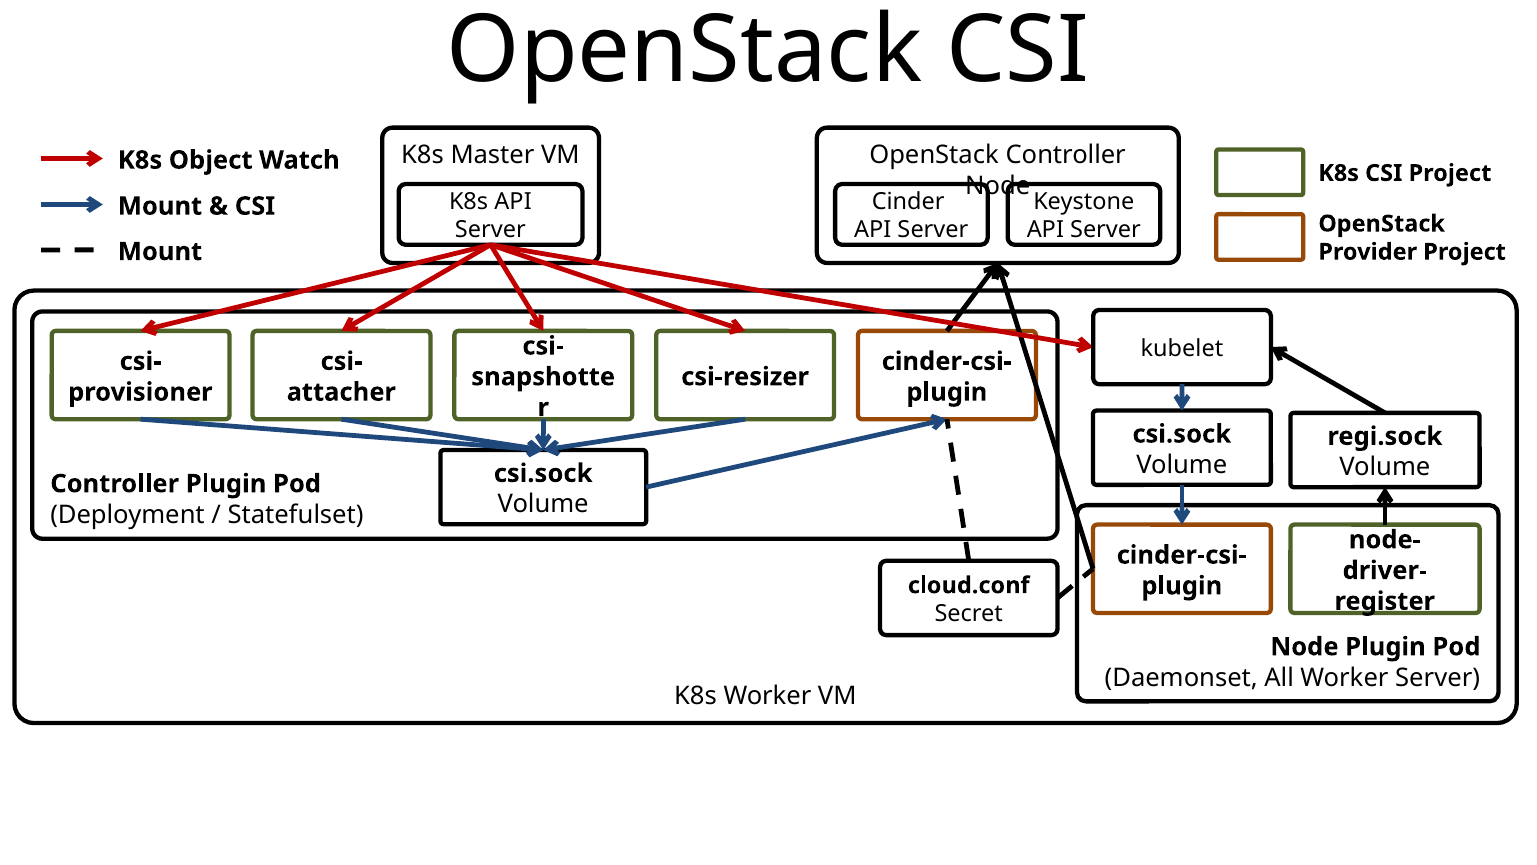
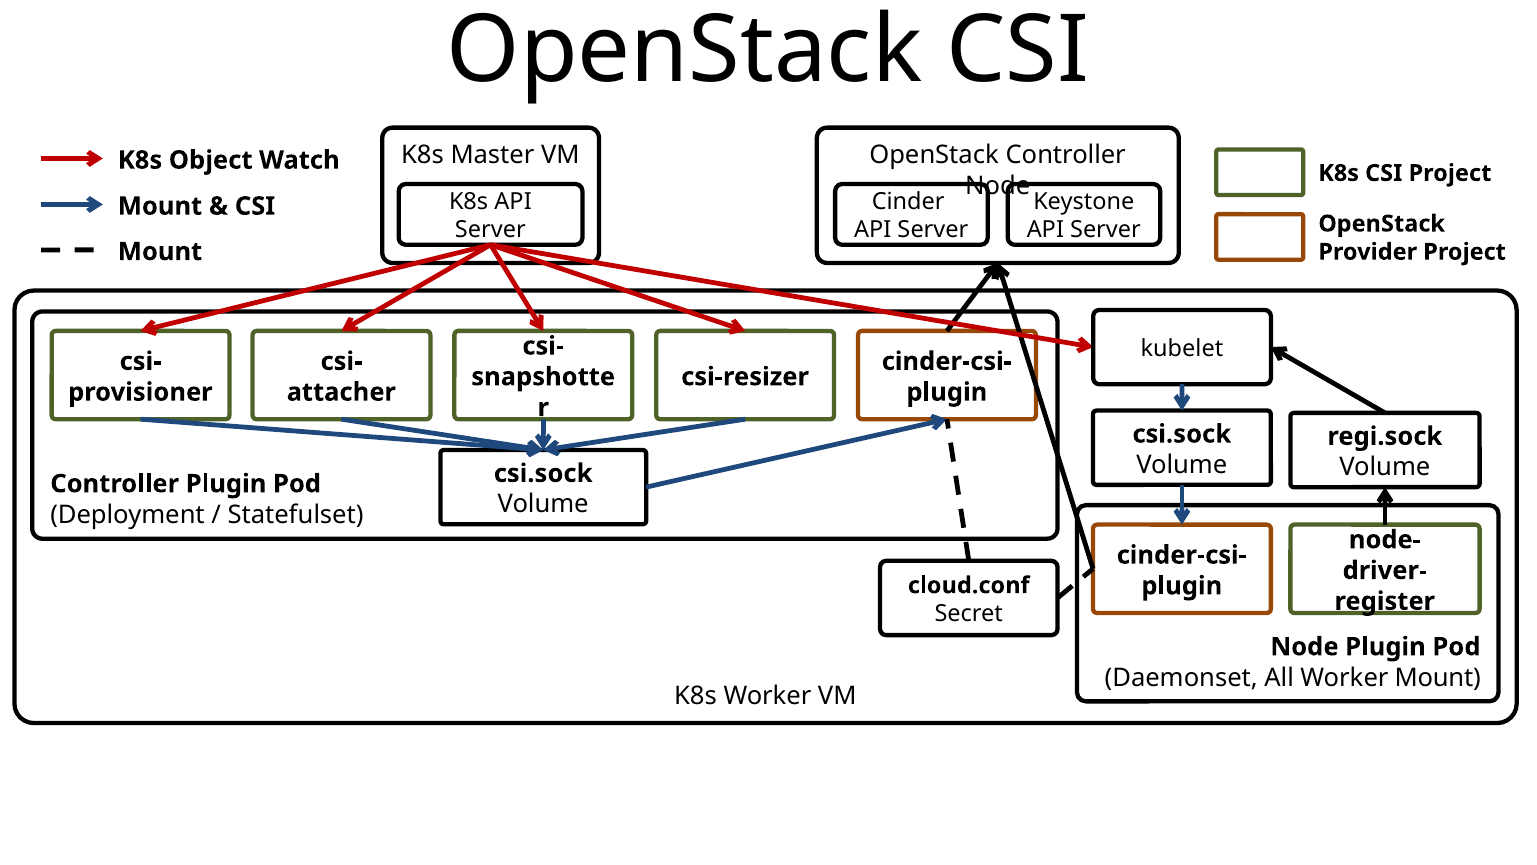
Worker Server: Server -> Mount (1438, 677)
